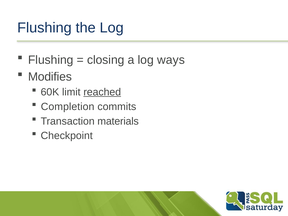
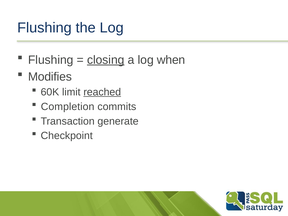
closing underline: none -> present (106, 60)
ways: ways -> when (171, 60)
materials: materials -> generate (118, 121)
